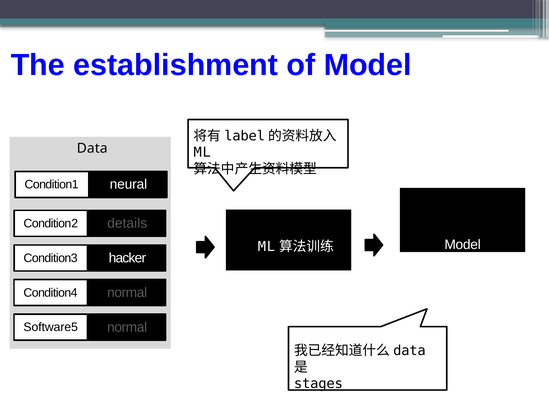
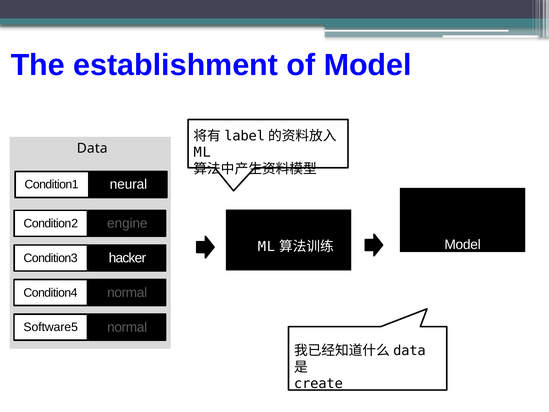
details: details -> engine (127, 223)
stages: stages -> create (318, 383)
